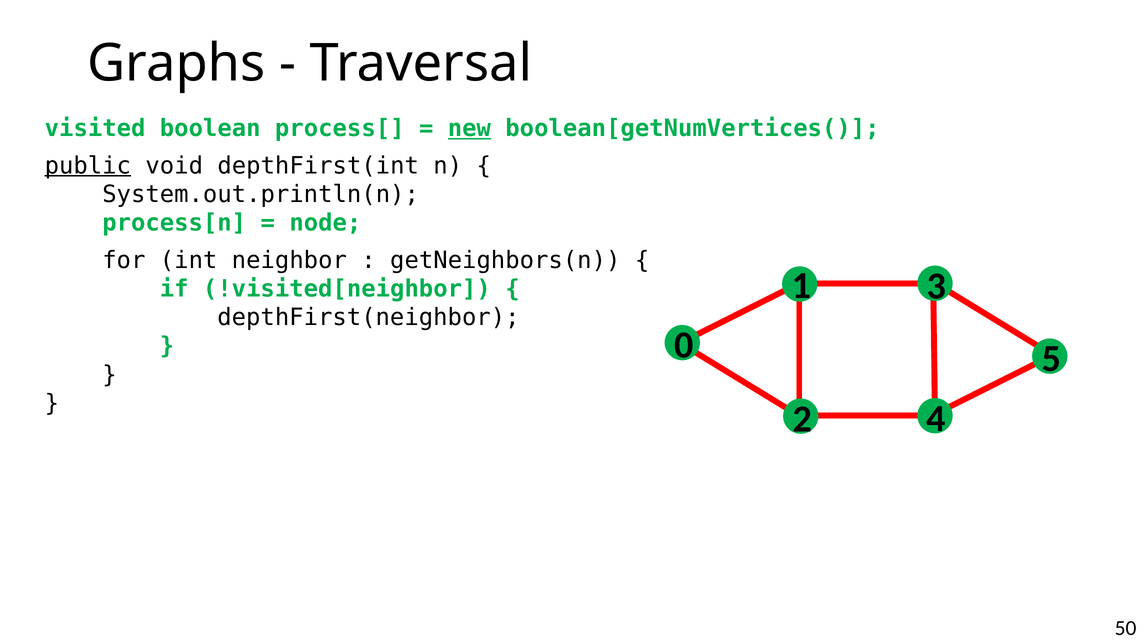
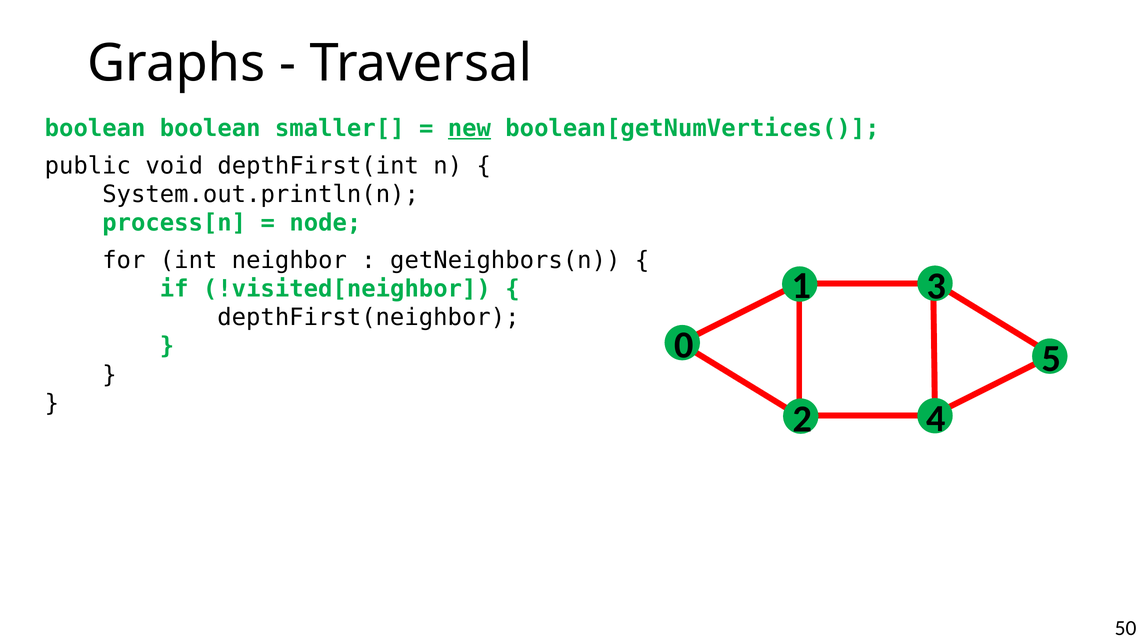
visited: visited -> boolean (95, 128)
process[: process[ -> smaller[ (340, 128)
public underline: present -> none (88, 166)
